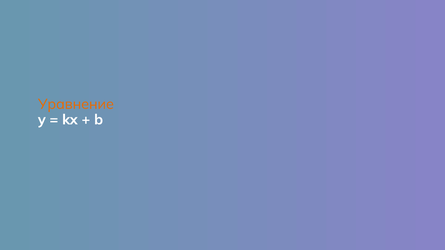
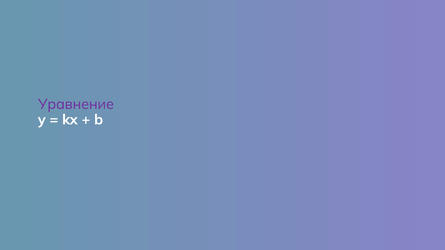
Уравнение colour: orange -> purple (76, 104)
